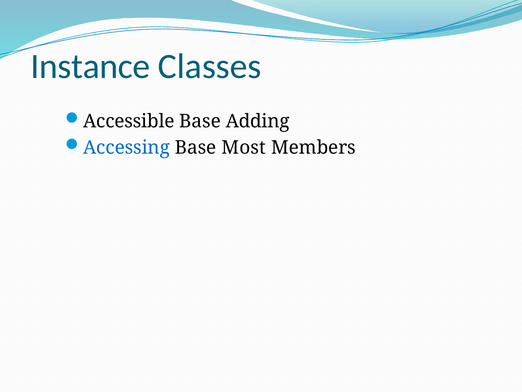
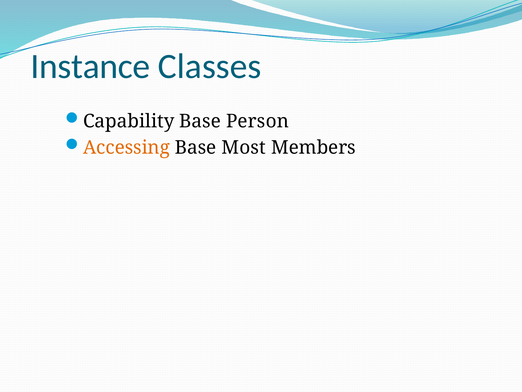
Accessible: Accessible -> Capability (129, 121)
Adding: Adding -> Person (257, 121)
Accessing colour: blue -> orange (126, 147)
